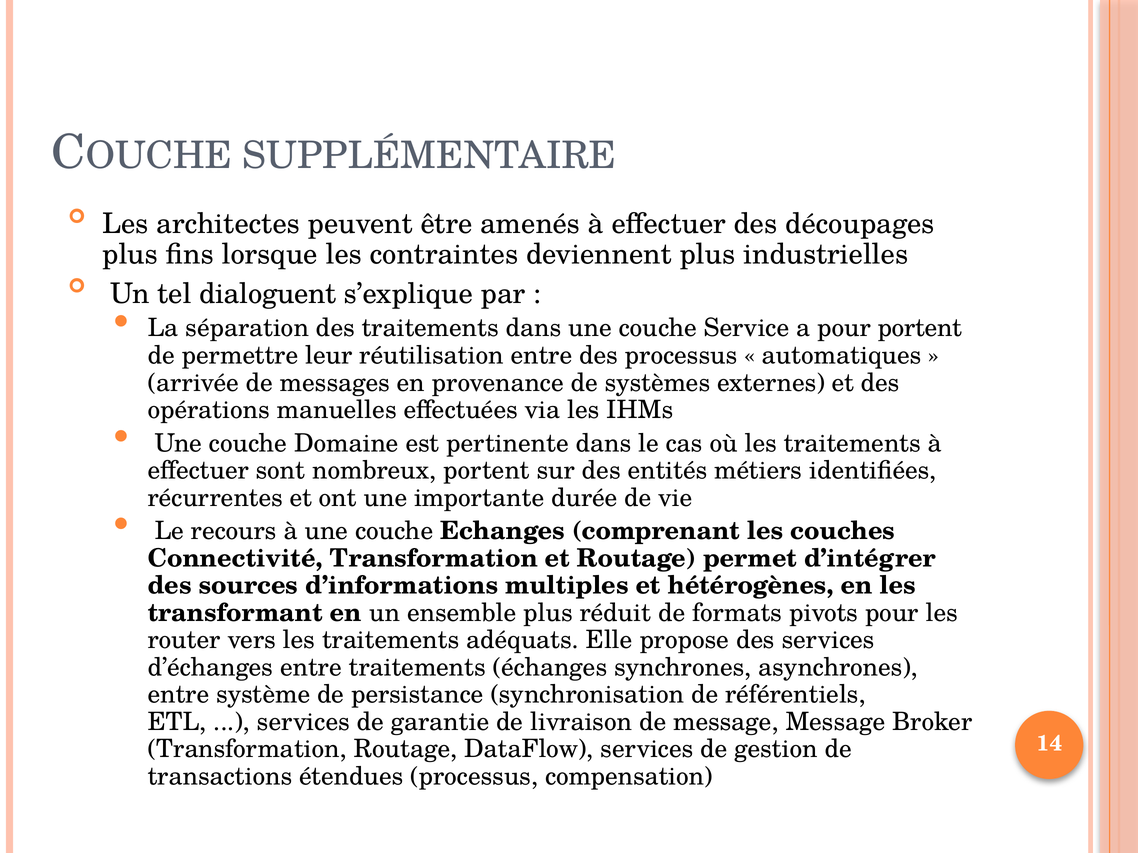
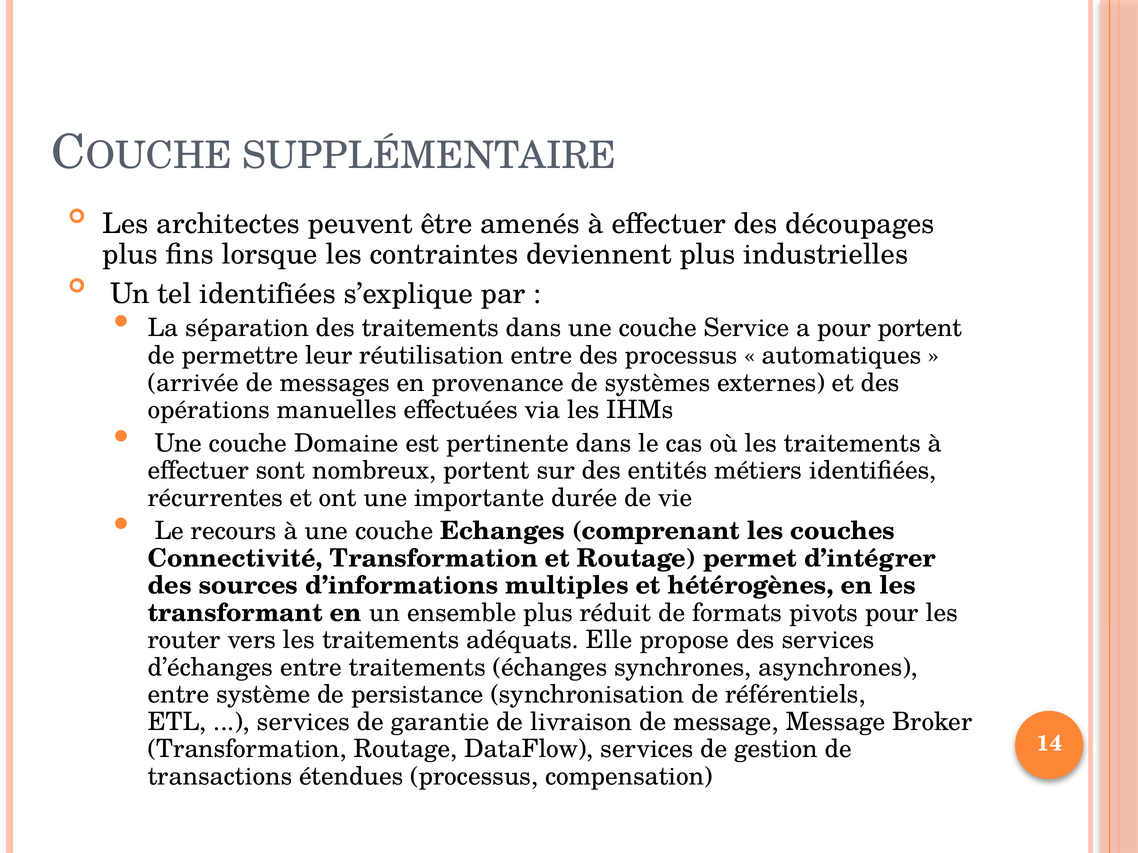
tel dialoguent: dialoguent -> identifiées (268, 294)
